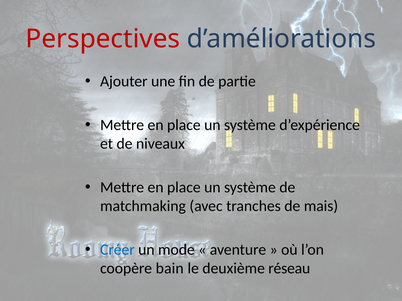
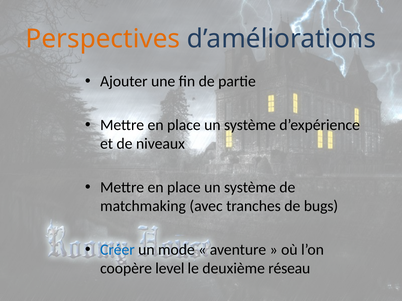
Perspectives colour: red -> orange (103, 39)
mais: mais -> bugs (321, 206)
bain: bain -> level (170, 269)
